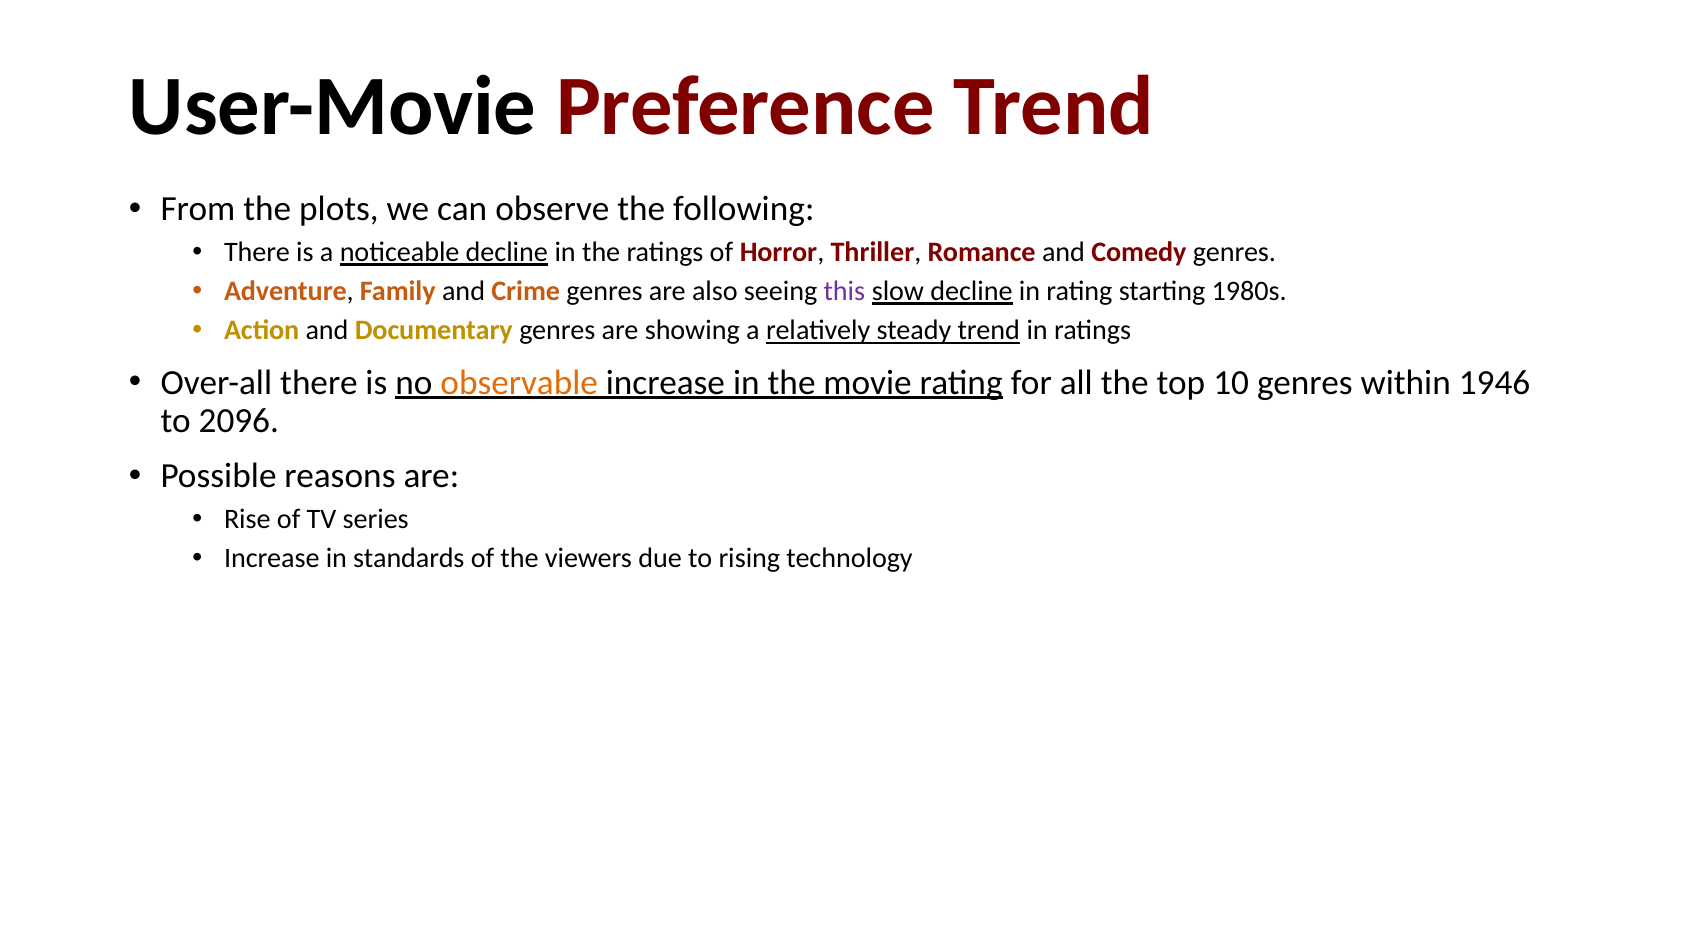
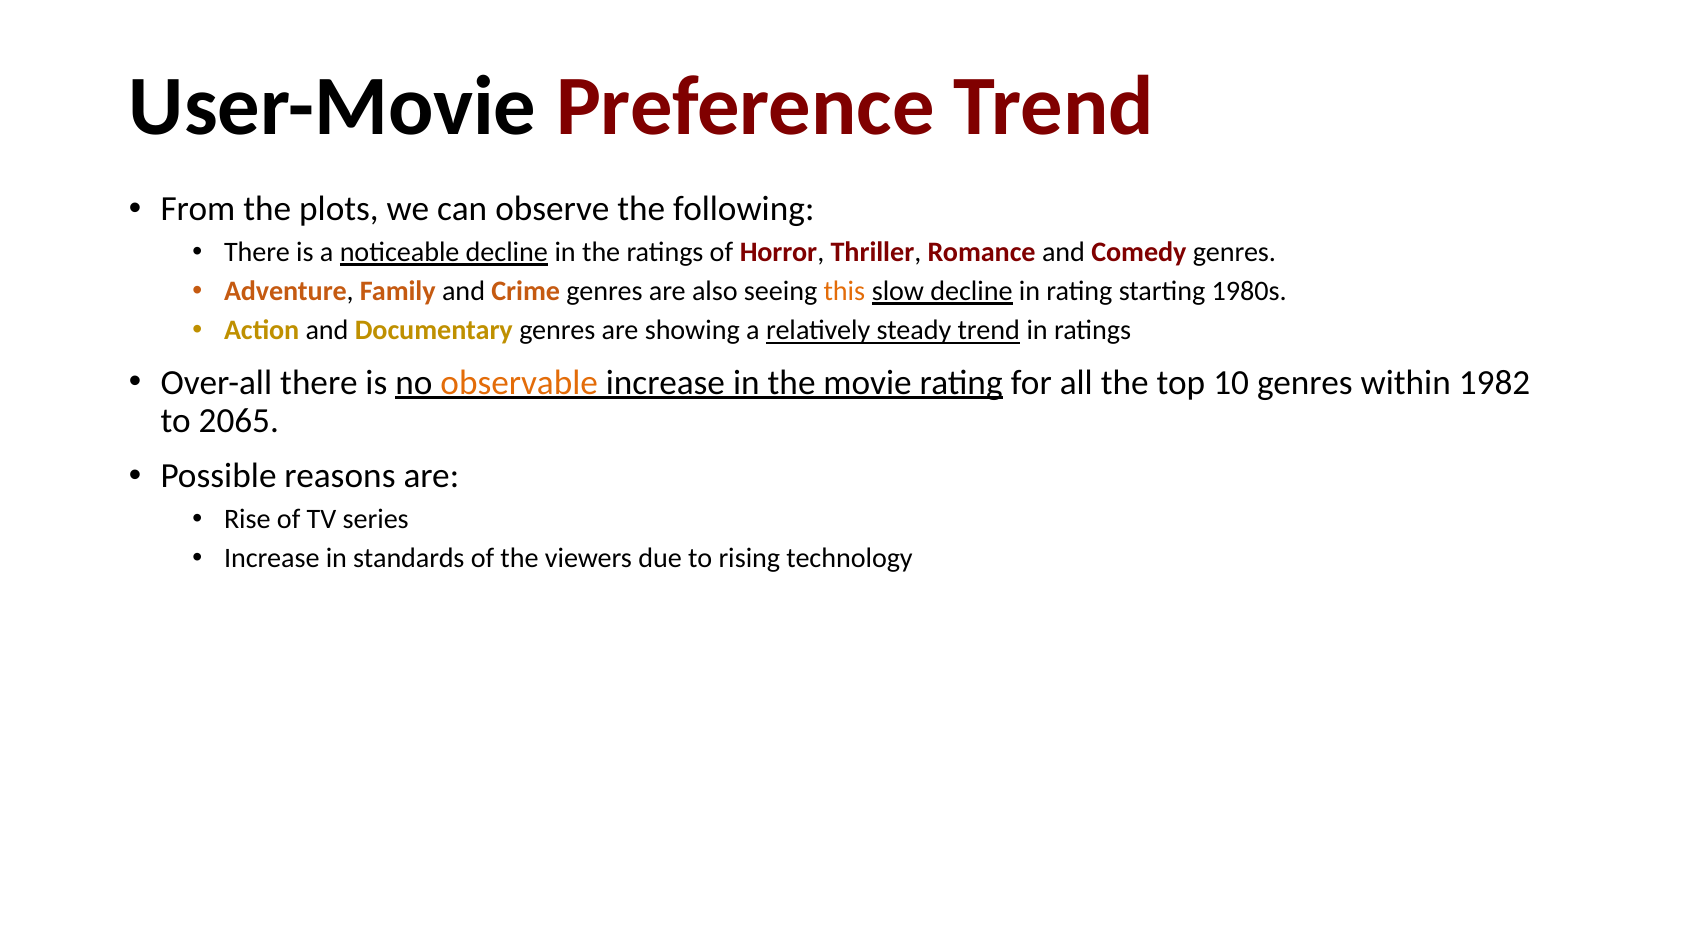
this colour: purple -> orange (844, 292)
1946: 1946 -> 1982 (1495, 383)
2096: 2096 -> 2065 (239, 421)
